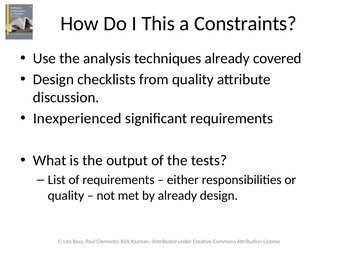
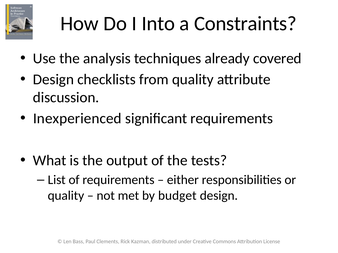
This: This -> Into (158, 24)
by already: already -> budget (177, 196)
